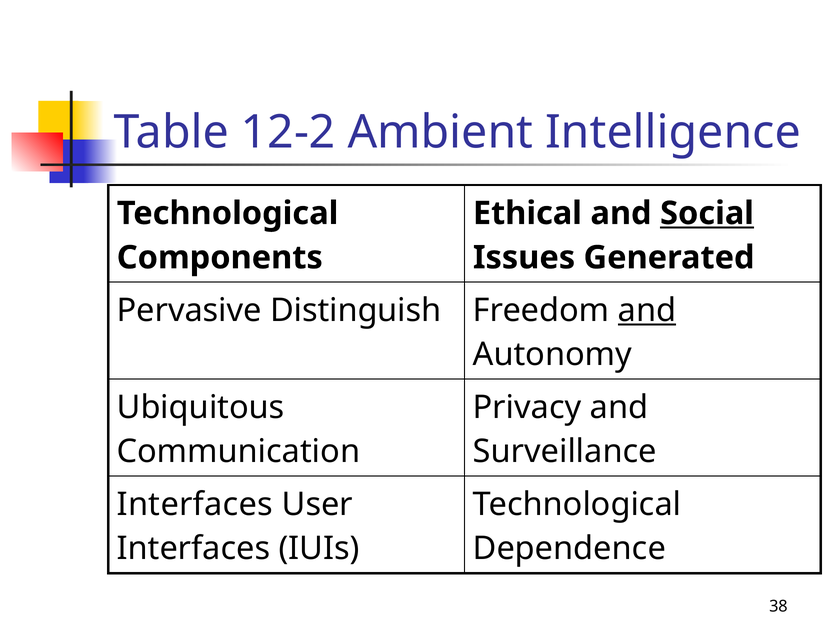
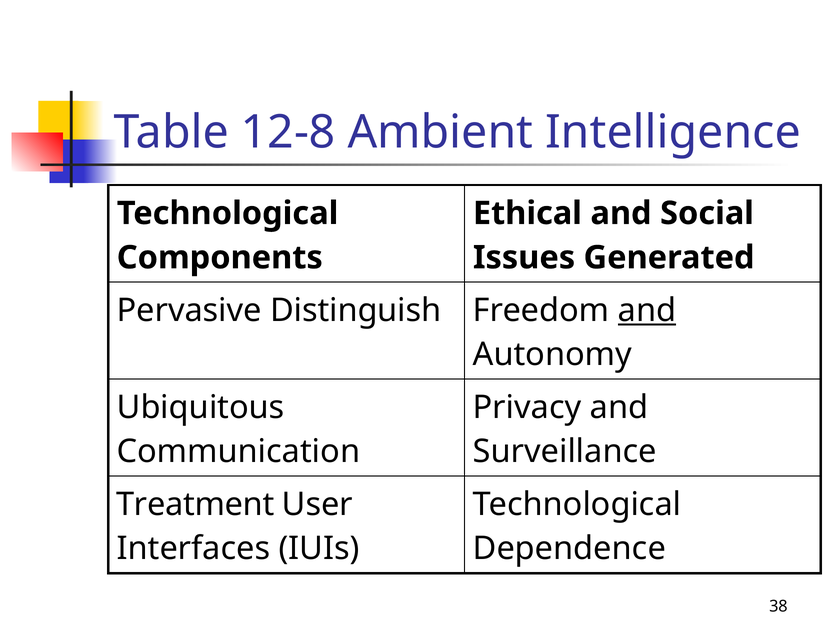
12-2: 12-2 -> 12-8 (288, 132)
Social underline: present -> none (707, 213)
Interfaces: Interfaces -> Treatment (195, 504)
